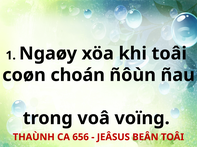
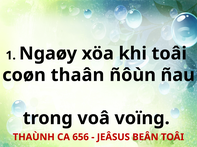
choán: choán -> thaân (78, 75)
